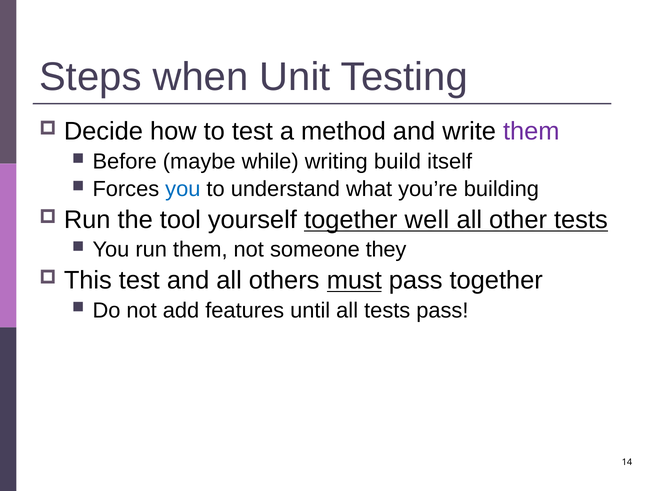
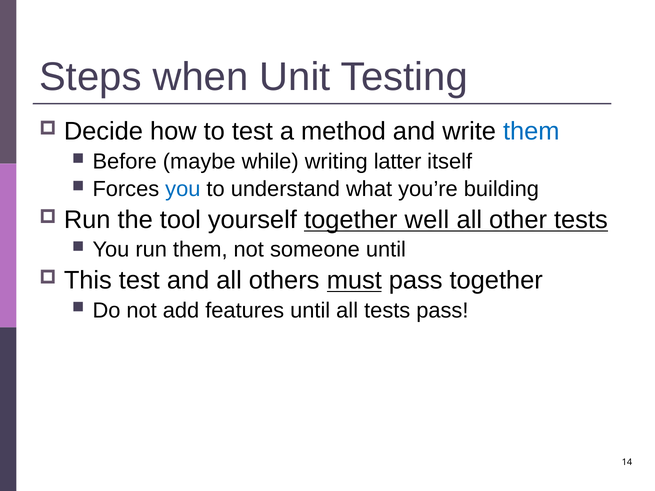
them colour: purple -> blue (531, 132)
build: build -> latter (398, 161)
someone they: they -> until (386, 250)
